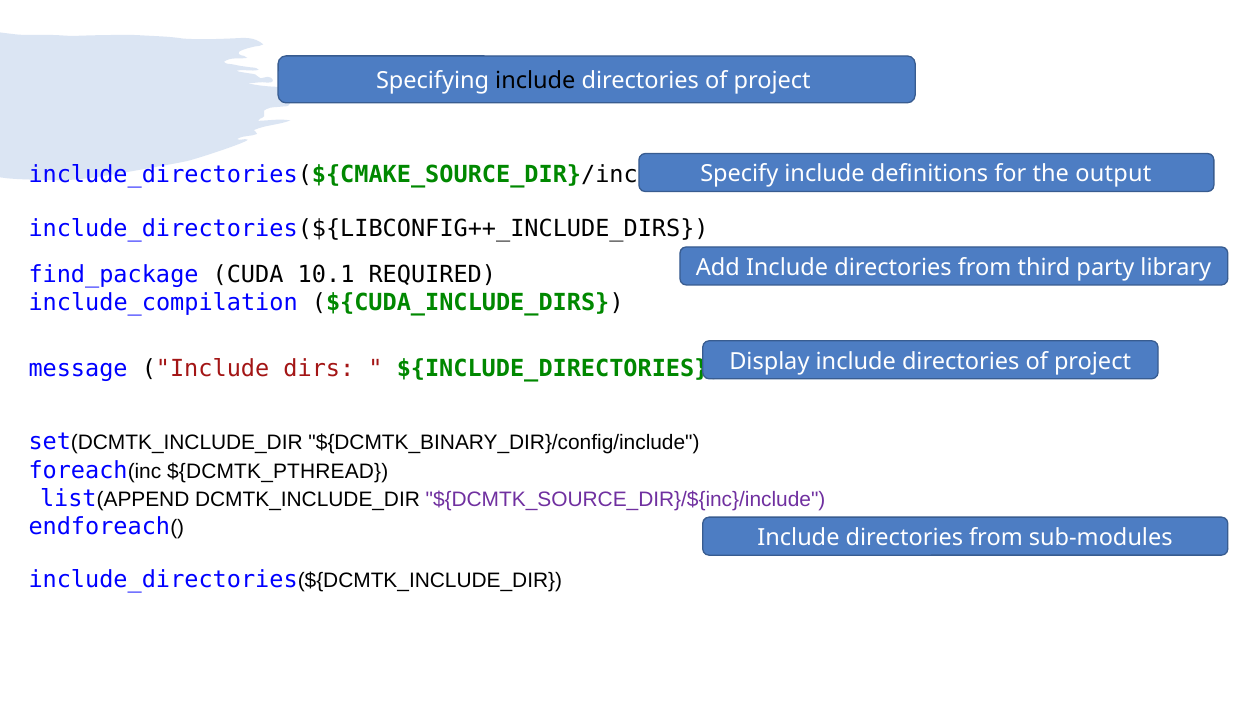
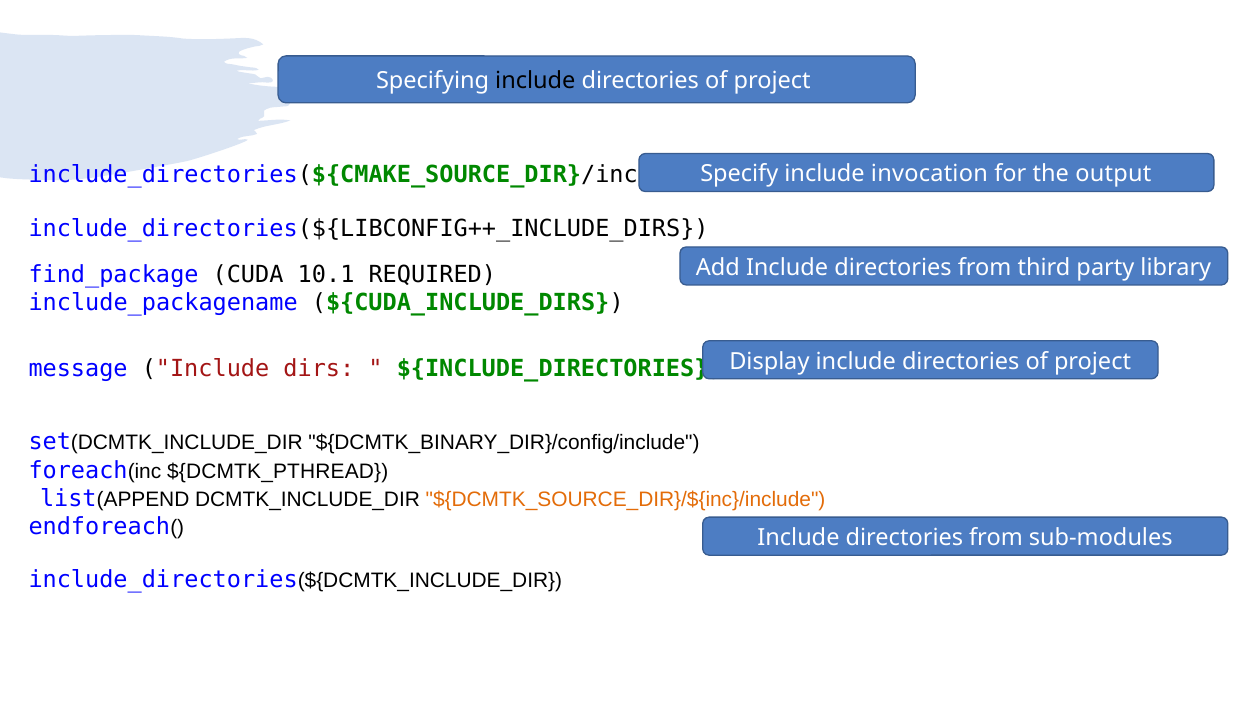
definitions: definitions -> invocation (929, 174)
include_compilation: include_compilation -> include_packagename (163, 303)
${DCMTK_SOURCE_DIR}/${inc}/include colour: purple -> orange (625, 500)
